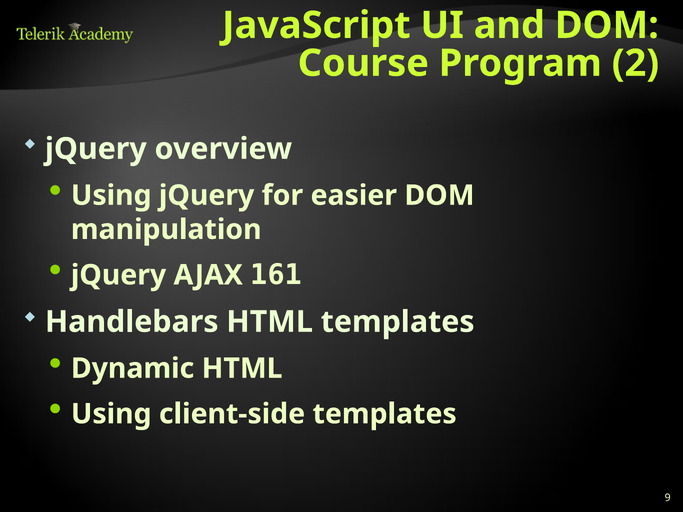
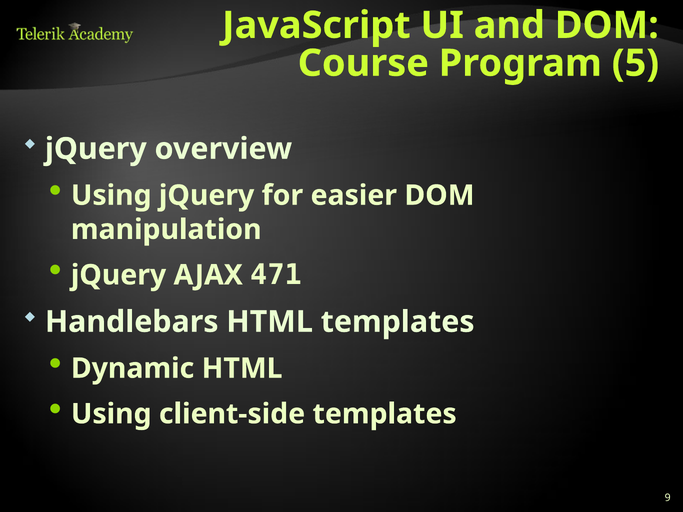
2: 2 -> 5 (635, 63)
161: 161 -> 471 (276, 275)
